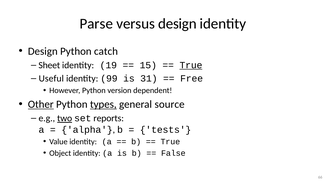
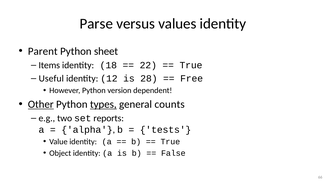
versus design: design -> values (177, 24)
Design: Design -> Parent (43, 51)
catch: catch -> sheet (106, 51)
Sheet: Sheet -> Items (49, 65)
19: 19 -> 18 (108, 65)
15: 15 -> 22 (148, 65)
True underline: present -> none (191, 65)
99: 99 -> 12 (109, 79)
31: 31 -> 28 (149, 79)
source: source -> counts (170, 105)
two underline: present -> none (65, 119)
